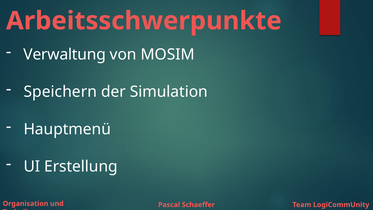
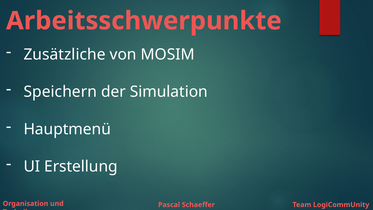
Verwaltung: Verwaltung -> Zusätzliche (65, 54)
